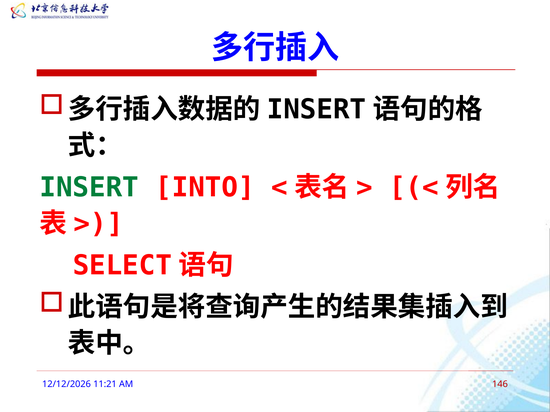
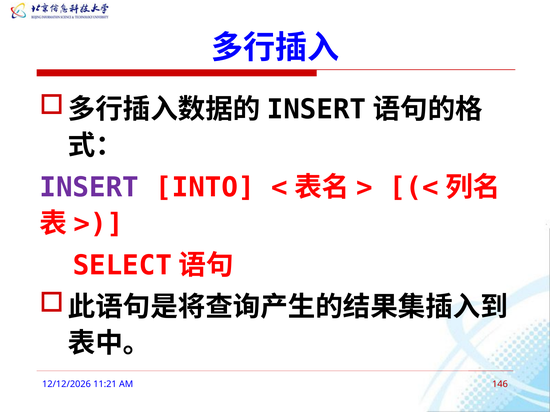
INSERT colour: green -> purple (89, 188)
